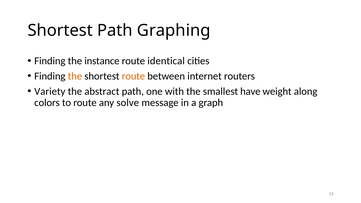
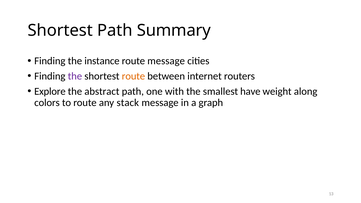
Graphing: Graphing -> Summary (174, 30)
route identical: identical -> message (166, 61)
the colour: orange -> purple (75, 76)
Variety: Variety -> Explore (50, 91)
solve: solve -> stack (128, 103)
